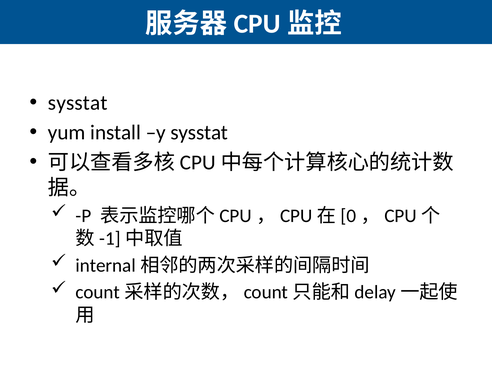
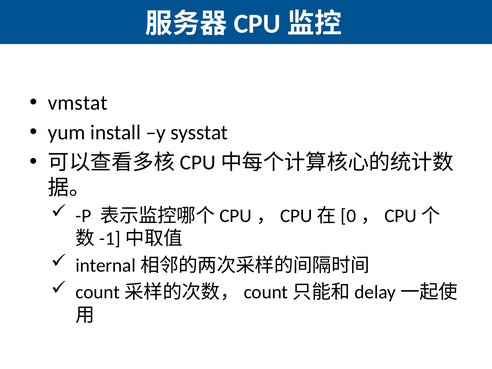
sysstat: sysstat -> vmstat (78, 103)
